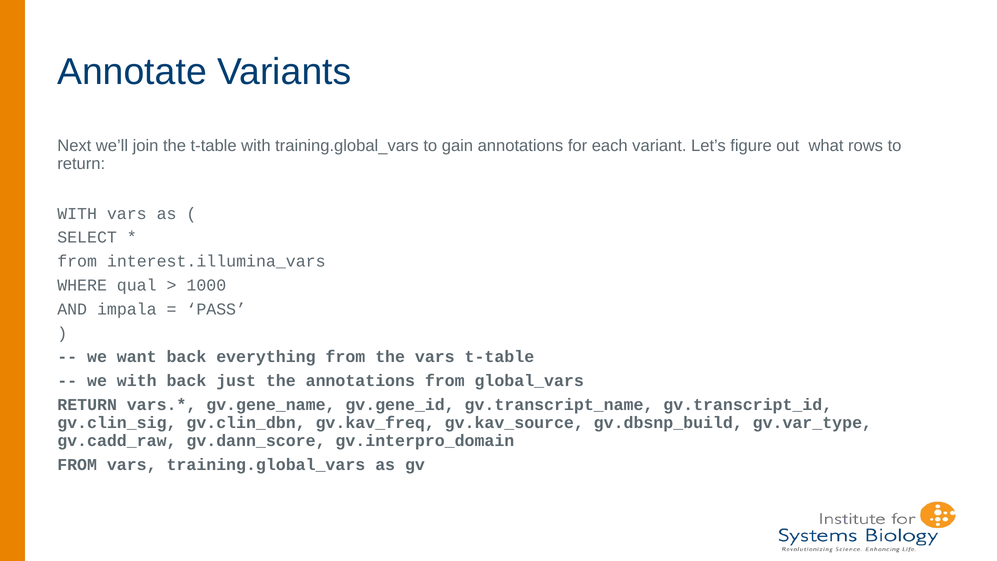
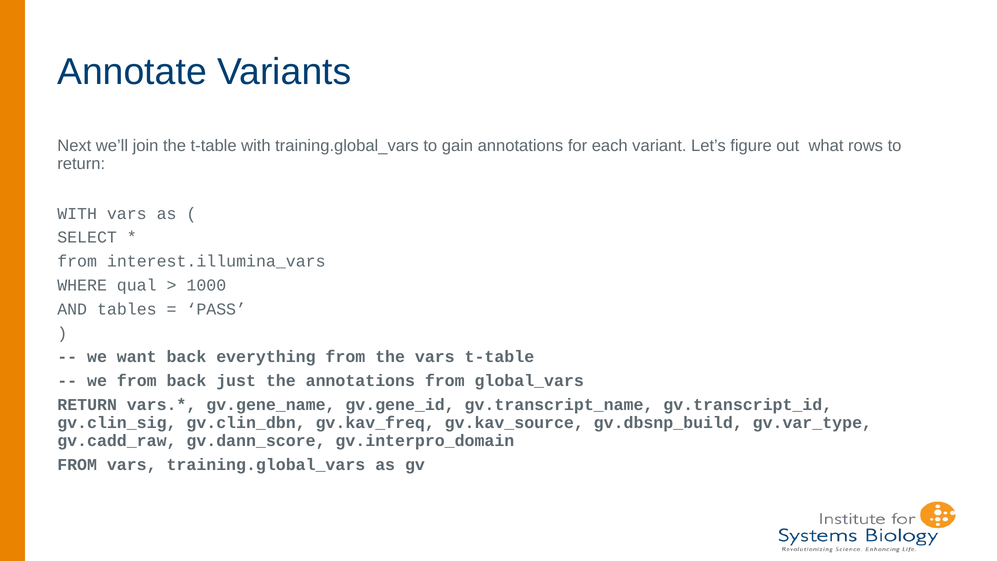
impala: impala -> tables (127, 309)
we with: with -> from (137, 381)
